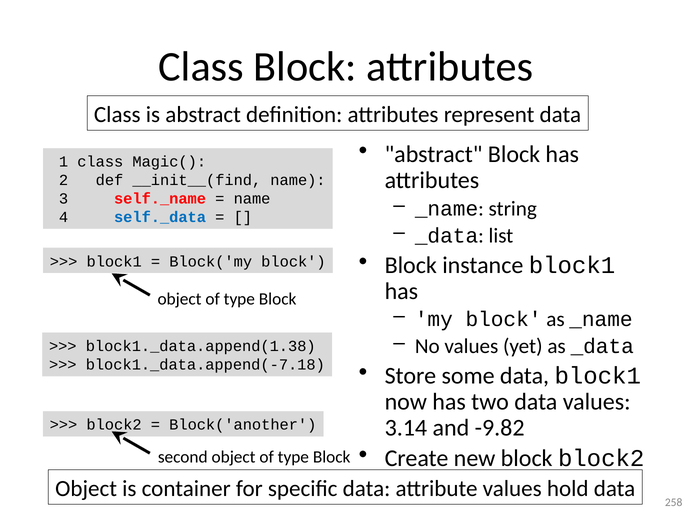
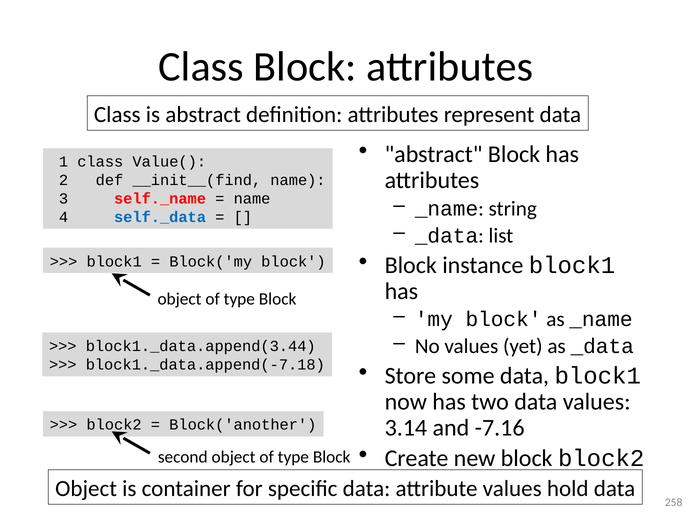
Magic(: Magic( -> Value( (169, 162)
block1._data.append(1.38: block1._data.append(1.38 -> block1._data.append(3.44 (201, 346)
-9.82: -9.82 -> -7.16 (500, 428)
